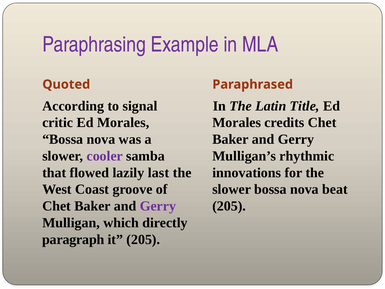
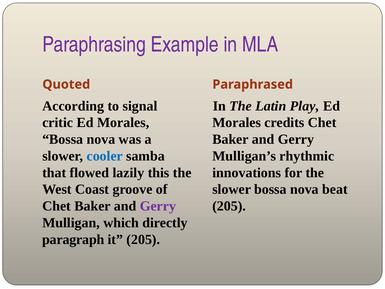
Title: Title -> Play (305, 106)
cooler colour: purple -> blue (105, 156)
last: last -> this (159, 173)
